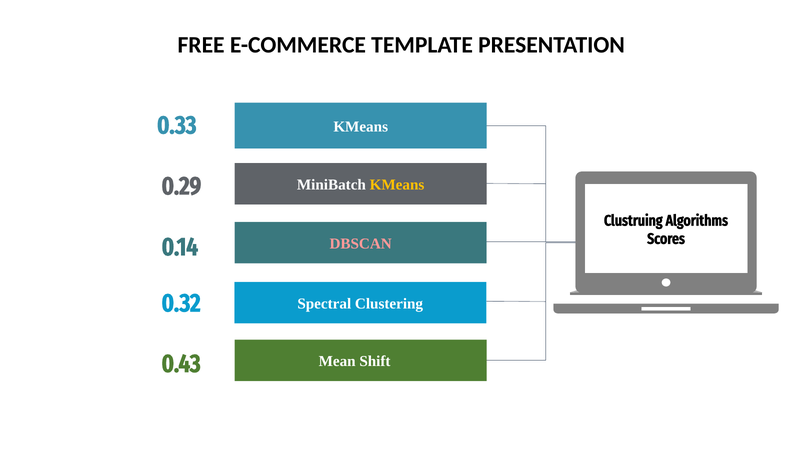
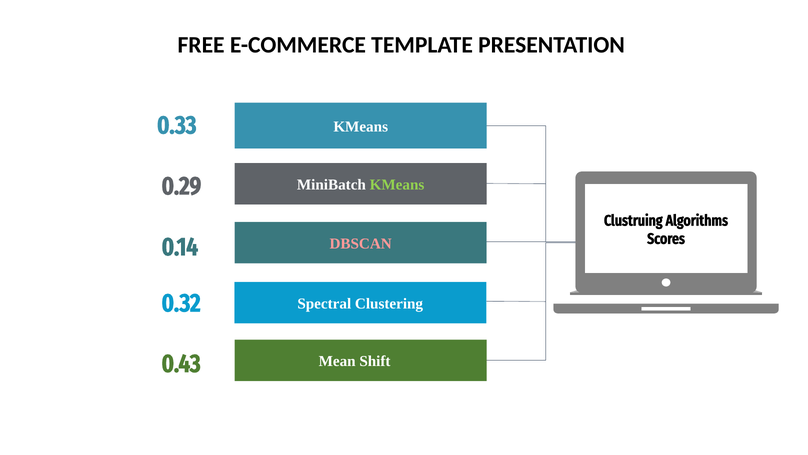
KMeans colour: yellow -> light green (397, 185)
